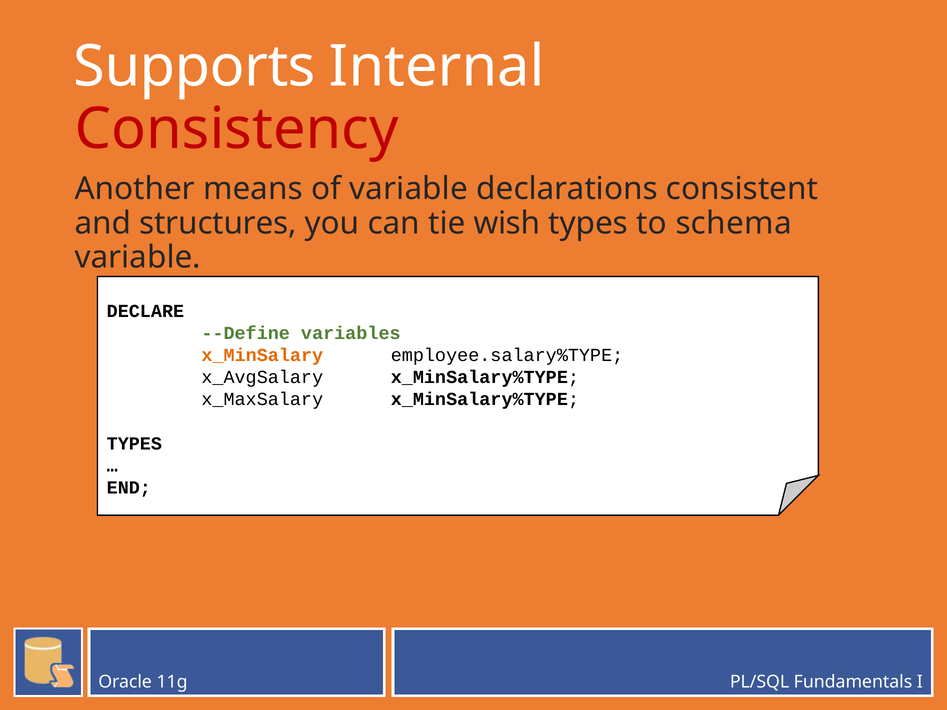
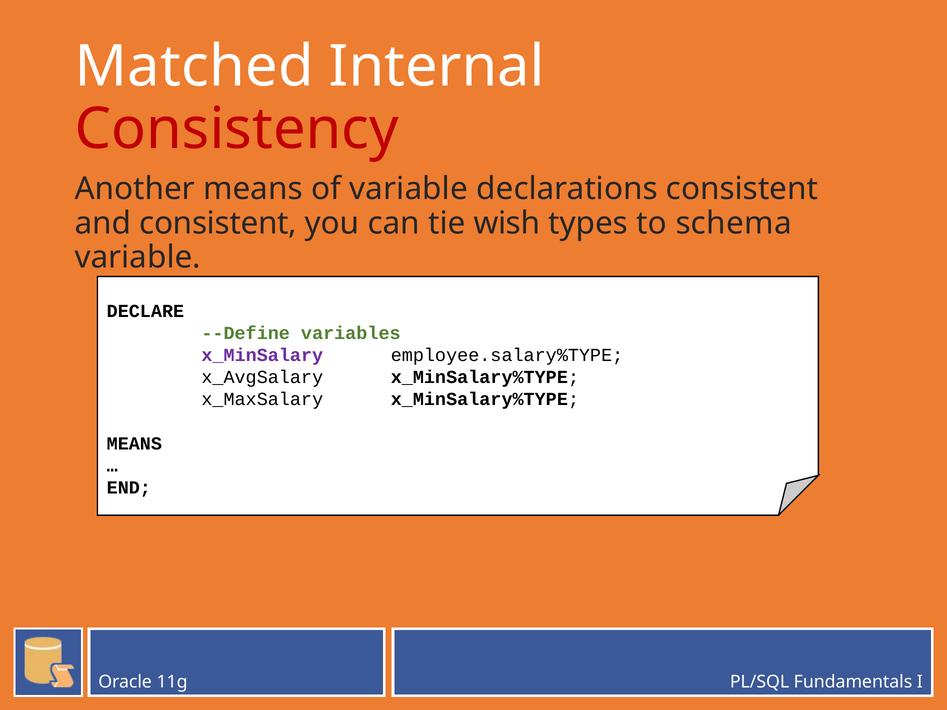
Supports: Supports -> Matched (194, 67)
and structures: structures -> consistent (218, 223)
x_MinSalary colour: orange -> purple (262, 355)
TYPES: TYPES -> MEANS (134, 444)
